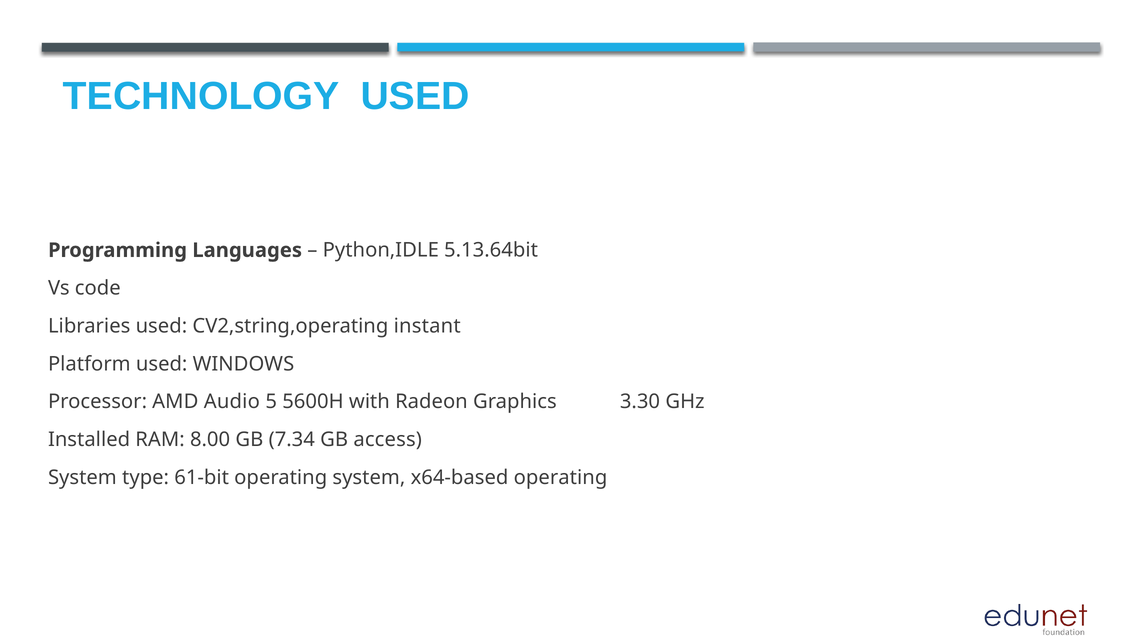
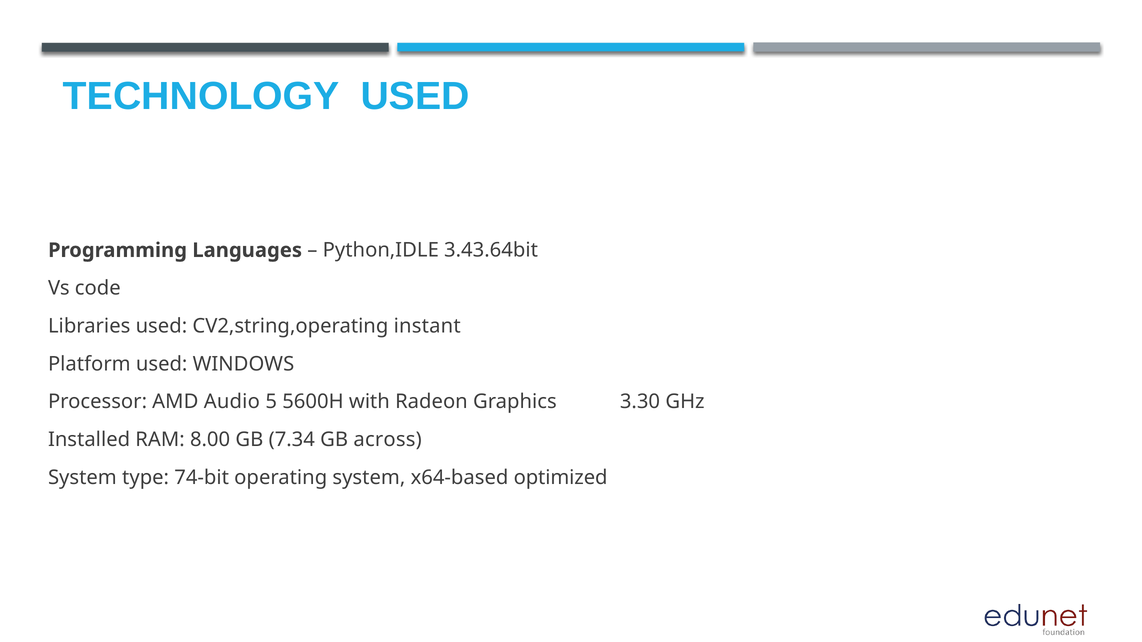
5.13.64bit: 5.13.64bit -> 3.43.64bit (491, 250)
access: access -> across (388, 440)
61-bit: 61-bit -> 74-bit (202, 478)
x64-based operating: operating -> optimized (561, 478)
